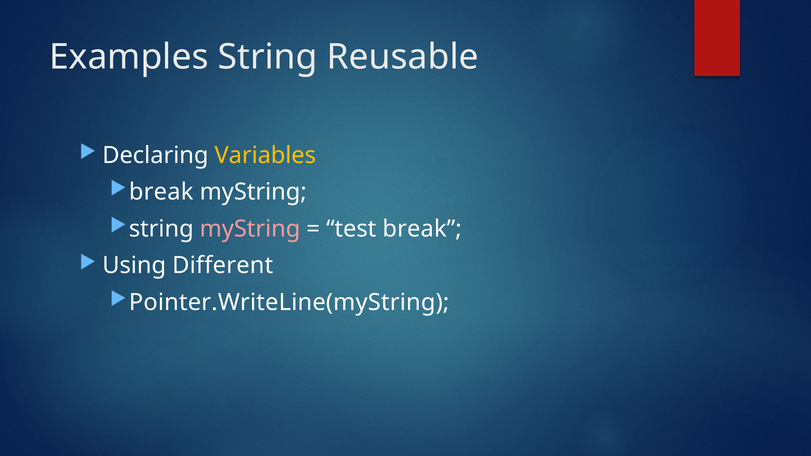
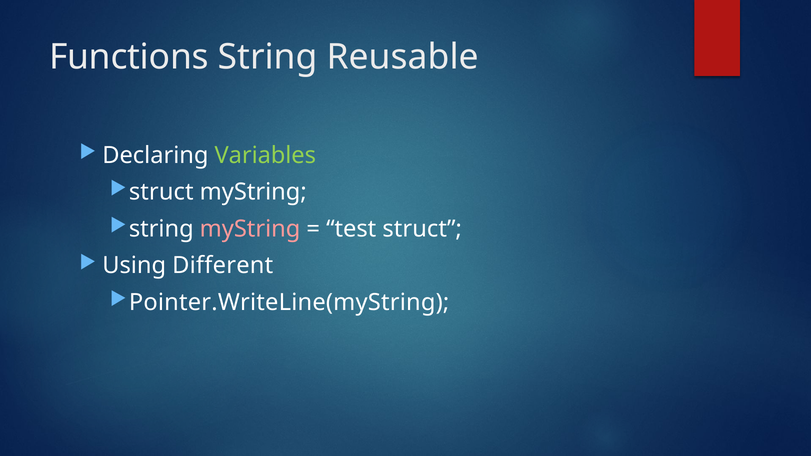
Examples: Examples -> Functions (129, 57)
Variables colour: yellow -> light green (265, 155)
break: break -> struct (161, 192)
test break: break -> struct (422, 229)
